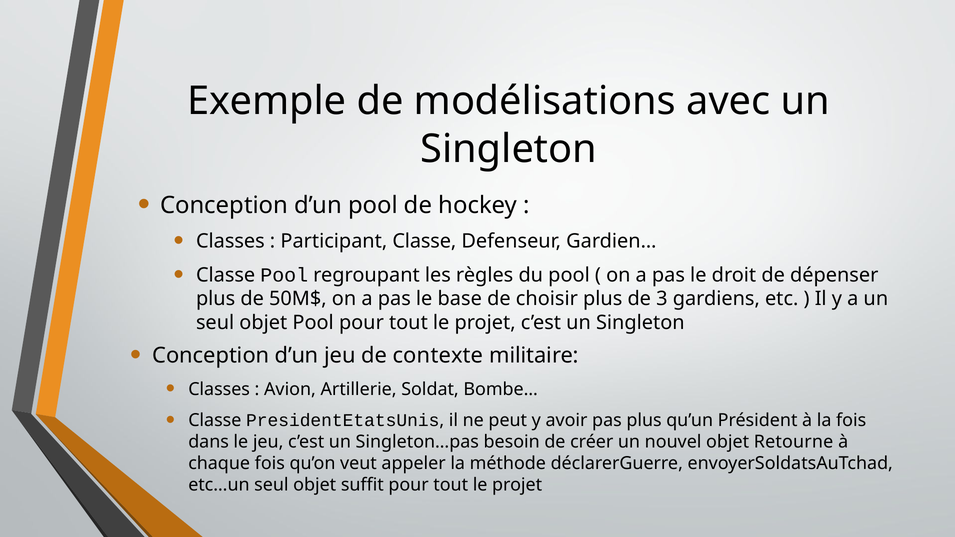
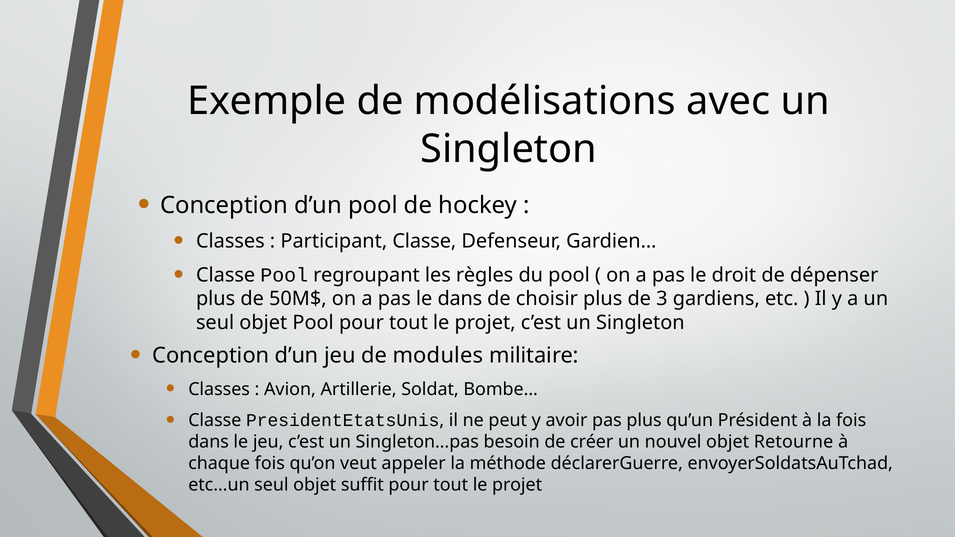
le base: base -> dans (460, 299)
contexte: contexte -> modules (438, 356)
